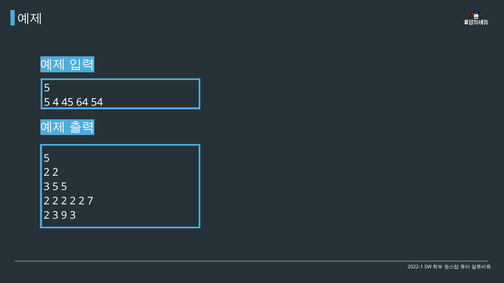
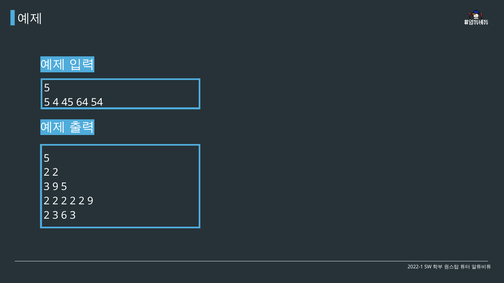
3 5: 5 -> 9 (55, 187)
2 7: 7 -> 9 (90, 201)
9: 9 -> 6 (64, 216)
